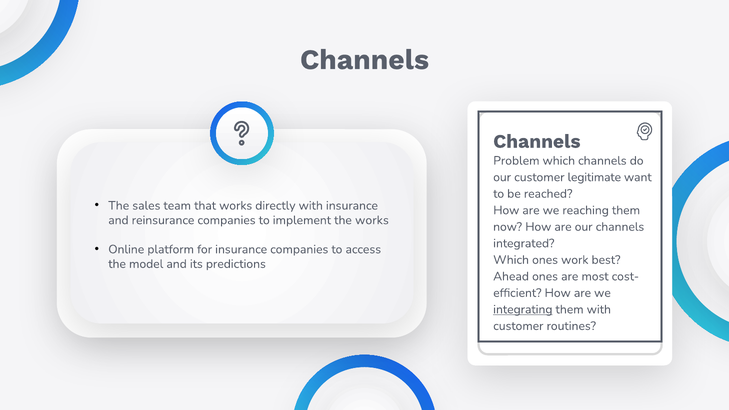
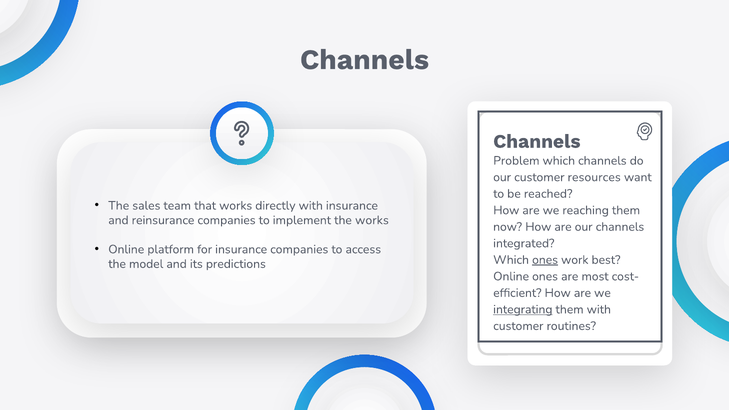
legitimate: legitimate -> resources (594, 177)
ones underline: none -> present (545, 260)
Ahead: Ahead -> Online (511, 276)
